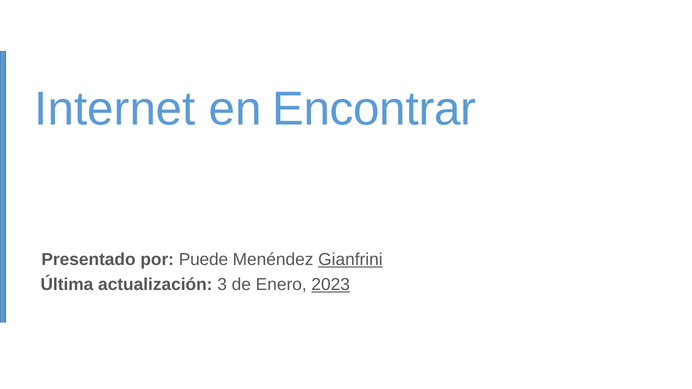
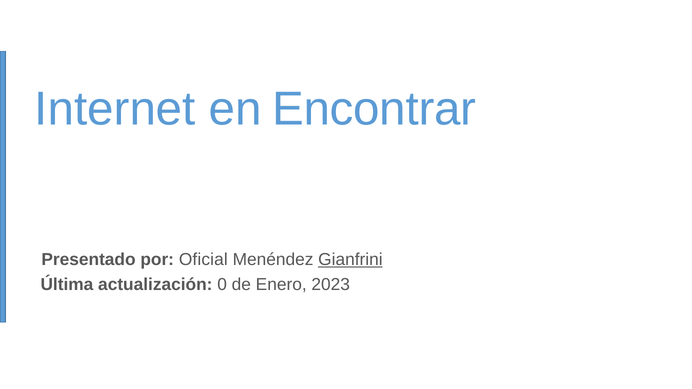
Puede: Puede -> Oficial (203, 260)
3: 3 -> 0 (222, 285)
2023 underline: present -> none (331, 285)
